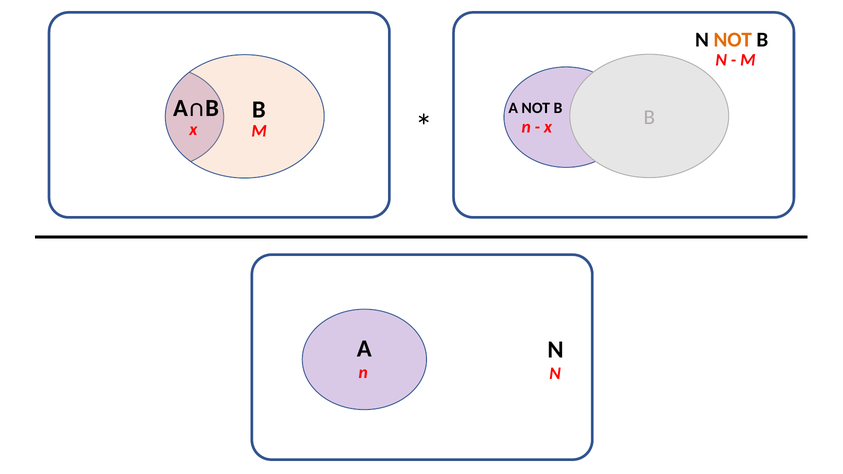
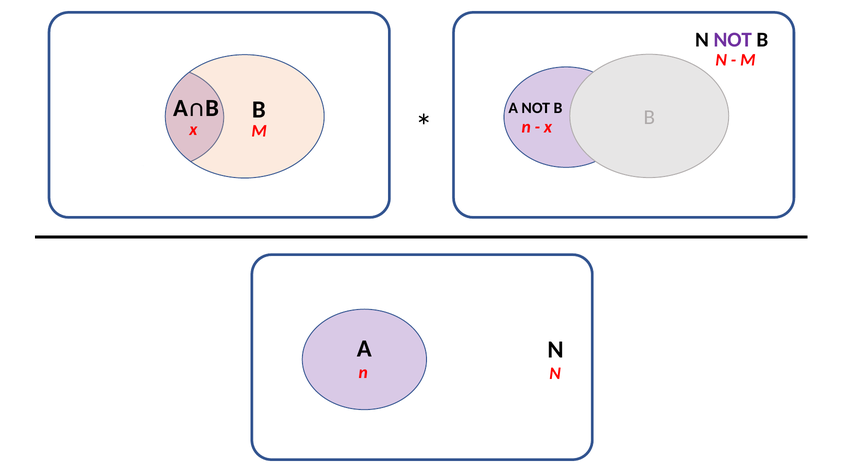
NOT colour: orange -> purple (733, 40)
